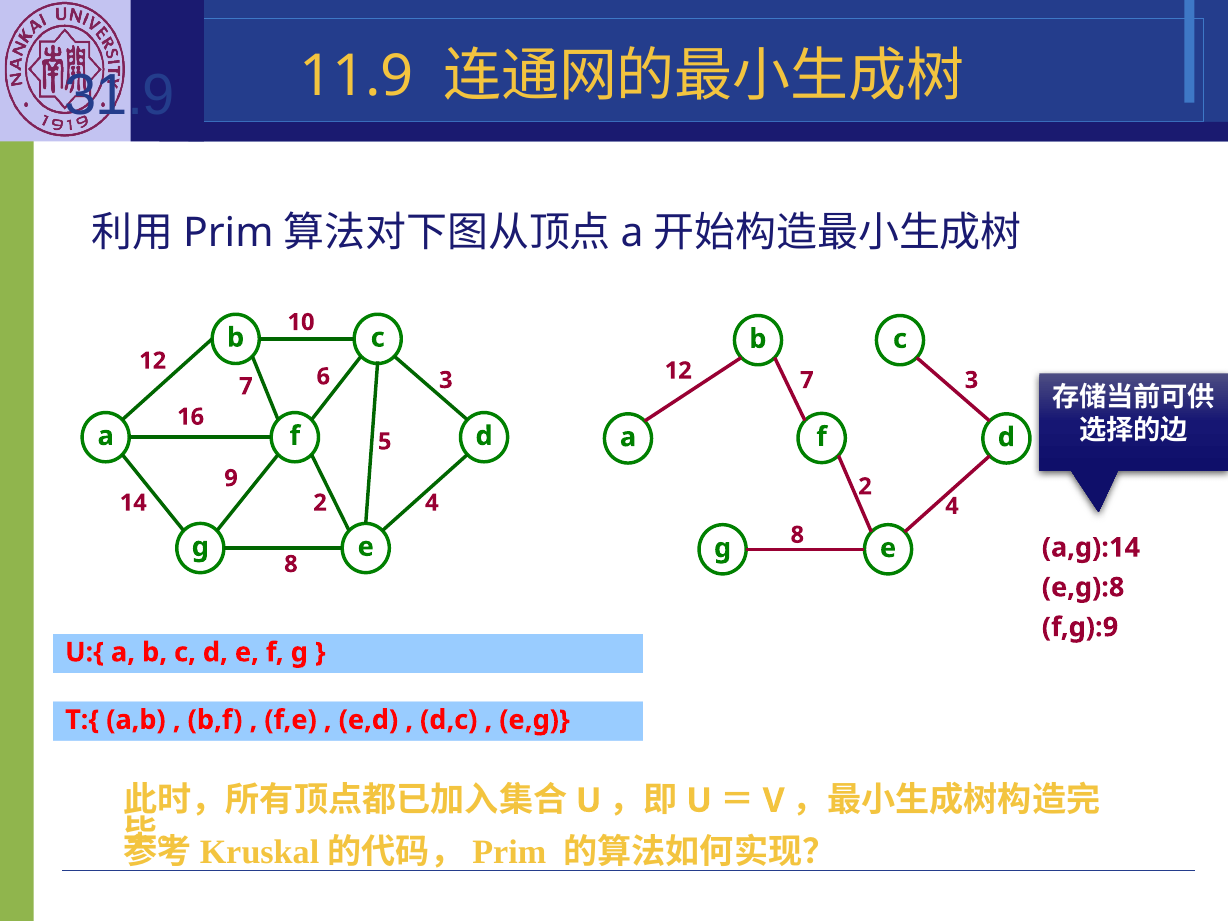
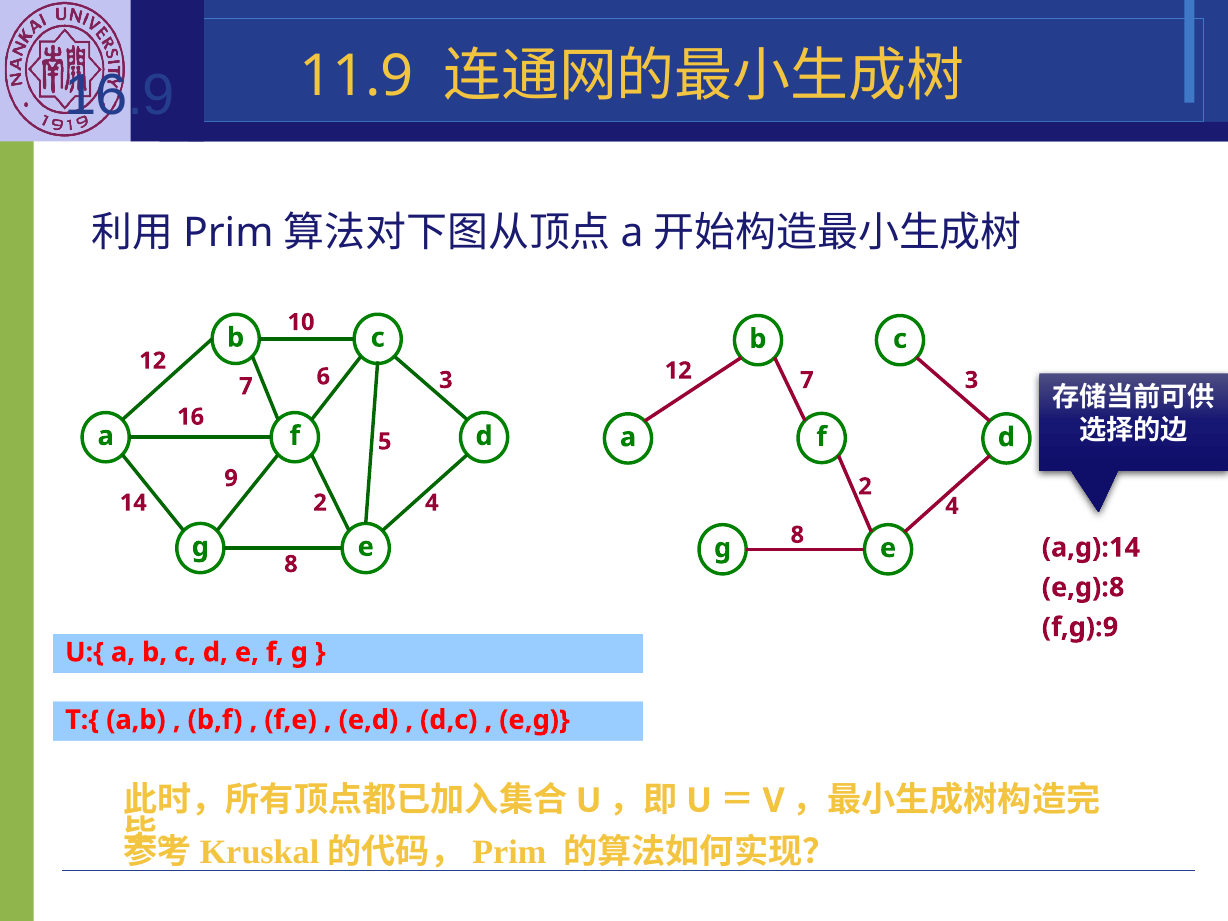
31.9: 31.9 -> 16.9 (120, 96)
